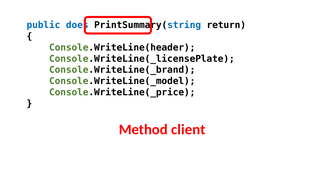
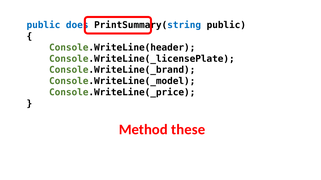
PrintSummary(string return: return -> public (226, 25)
client: client -> these (188, 130)
